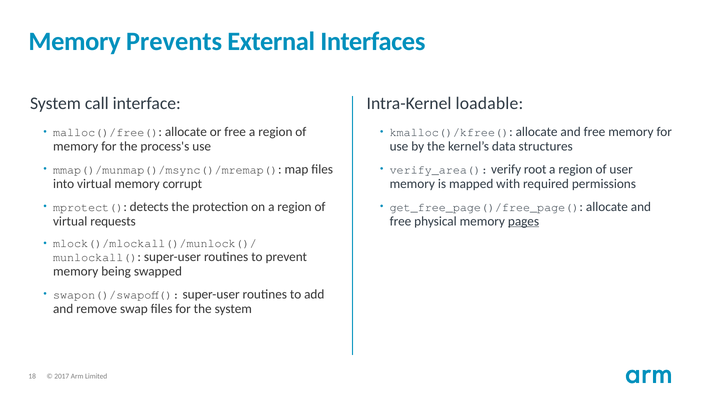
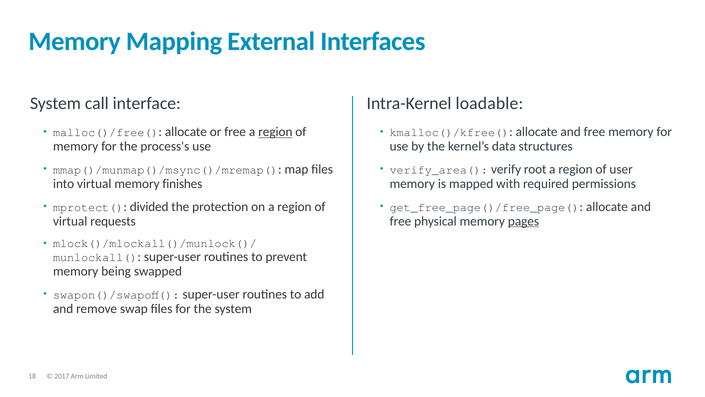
Prevents: Prevents -> Mapping (174, 41)
region underline: none -> present (275, 132)
corrupt: corrupt -> finishes (182, 184)
detects: detects -> divided (149, 207)
